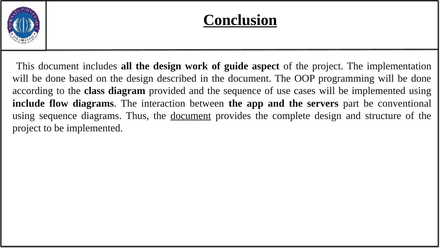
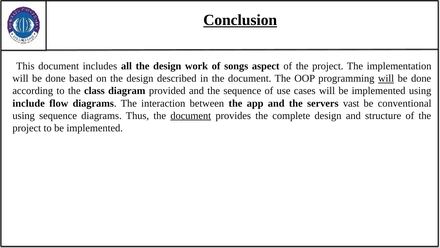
guide: guide -> songs (236, 66)
will underline: none -> present (386, 78)
part: part -> vast (351, 103)
